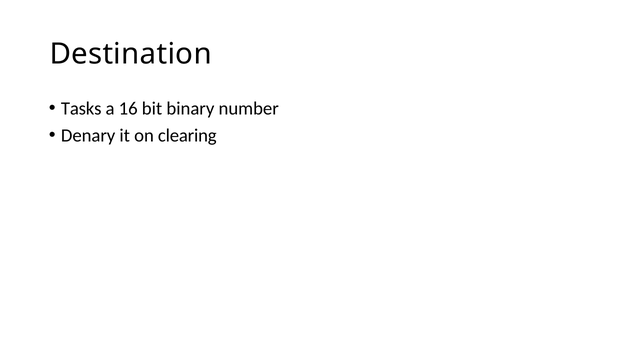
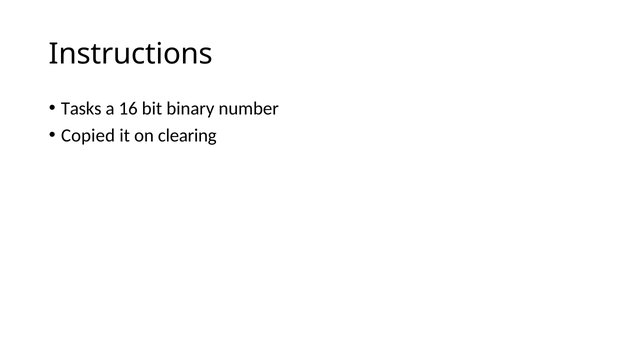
Destination: Destination -> Instructions (131, 54)
Denary: Denary -> Copied (88, 135)
